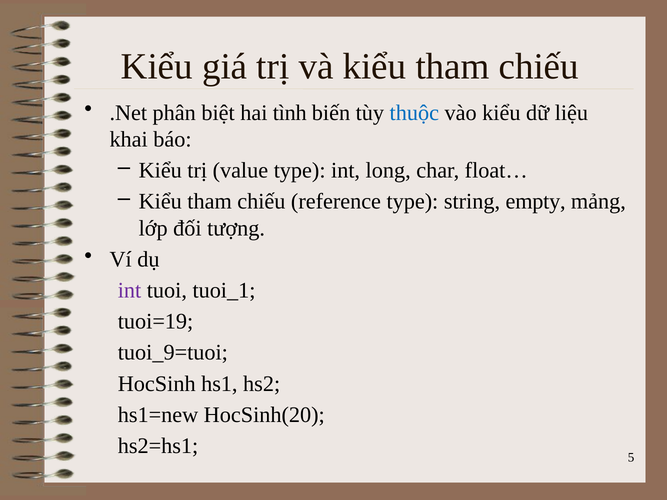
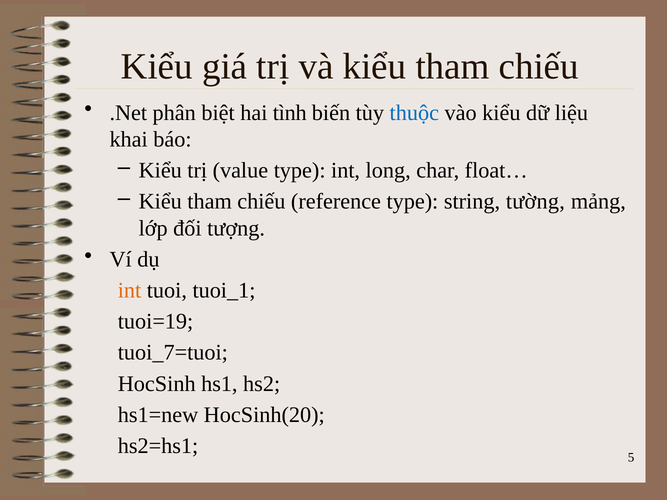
empty: empty -> tường (535, 202)
int colour: purple -> orange (130, 291)
tuoi_9=tuoi: tuoi_9=tuoi -> tuoi_7=tuoi (173, 353)
